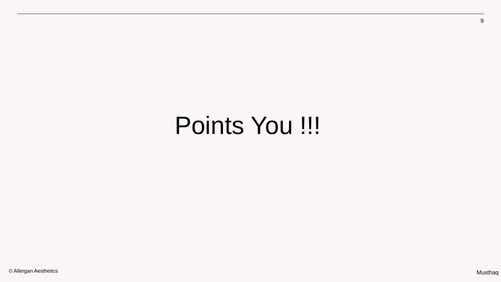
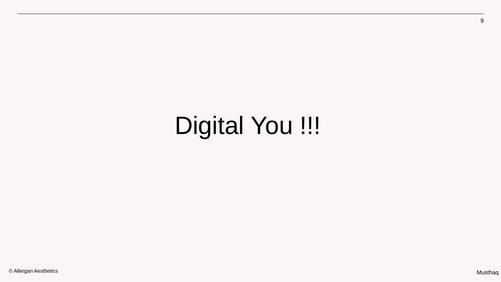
Points: Points -> Digital (209, 126)
